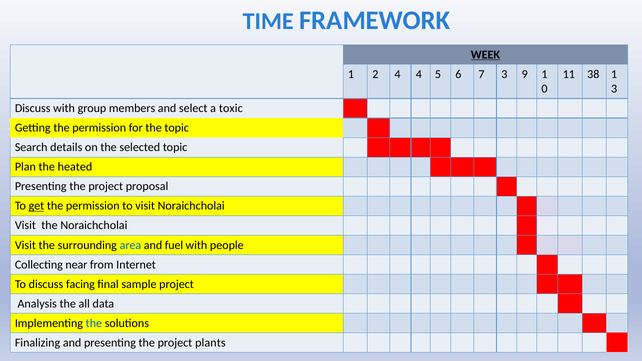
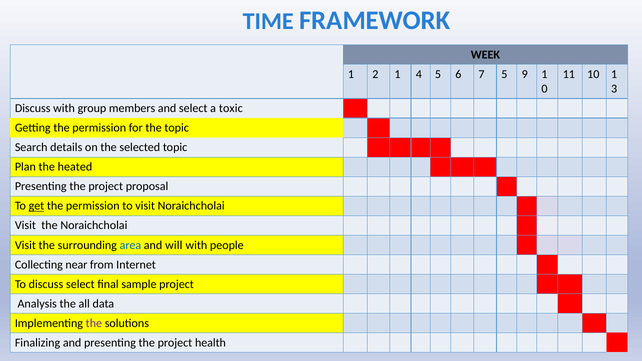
WEEK underline: present -> none (485, 55)
2 4: 4 -> 1 (398, 74)
7 3: 3 -> 5 (504, 74)
38: 38 -> 10 (593, 74)
fuel: fuel -> will (174, 245)
discuss facing: facing -> select (80, 284)
the colour: blue -> purple (94, 323)
plants: plants -> health (210, 343)
